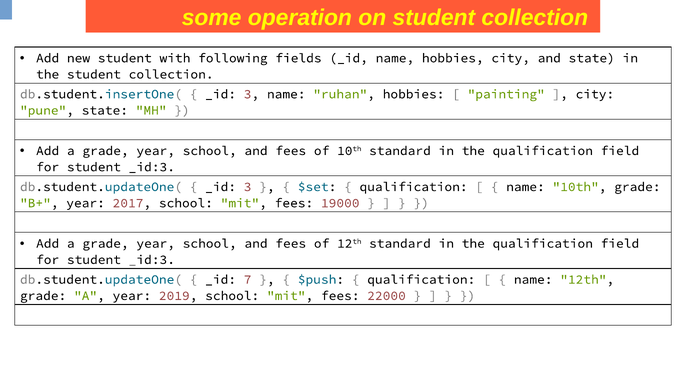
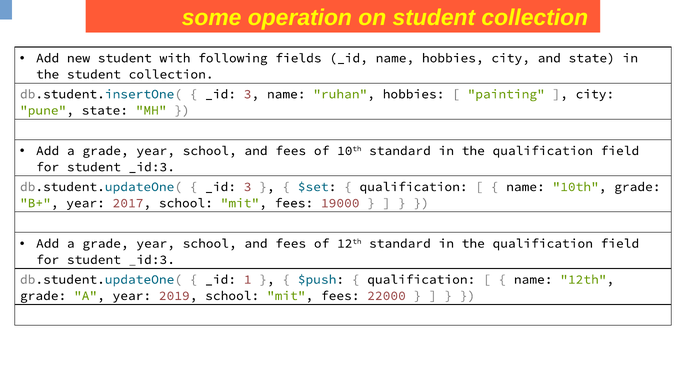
7: 7 -> 1 (248, 279)
